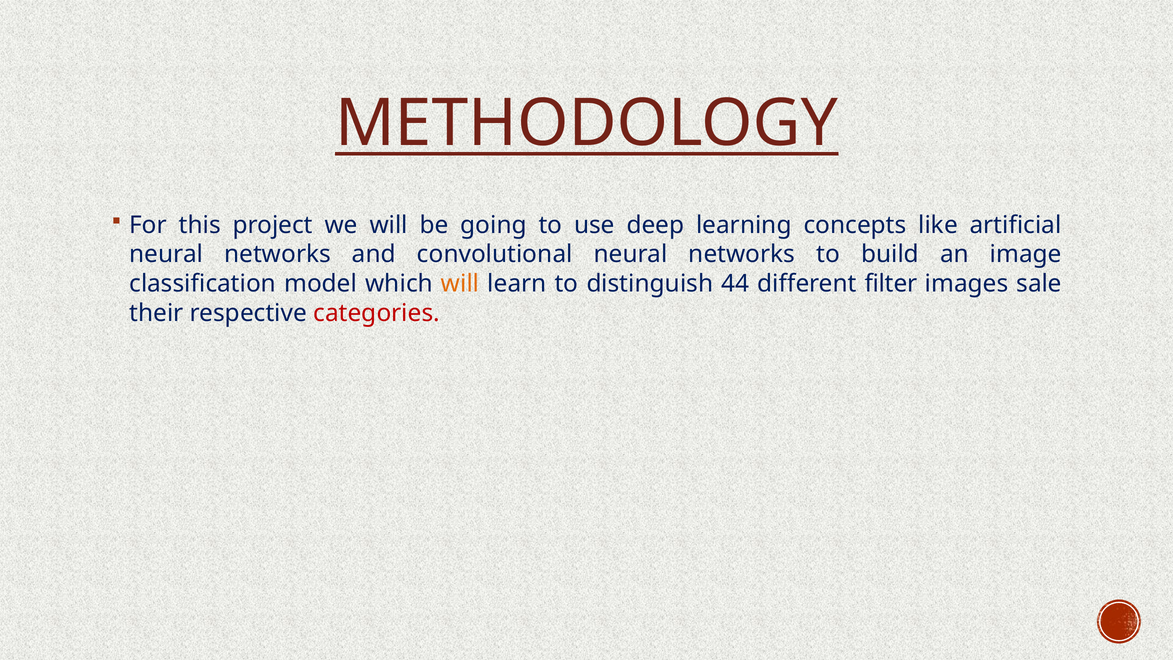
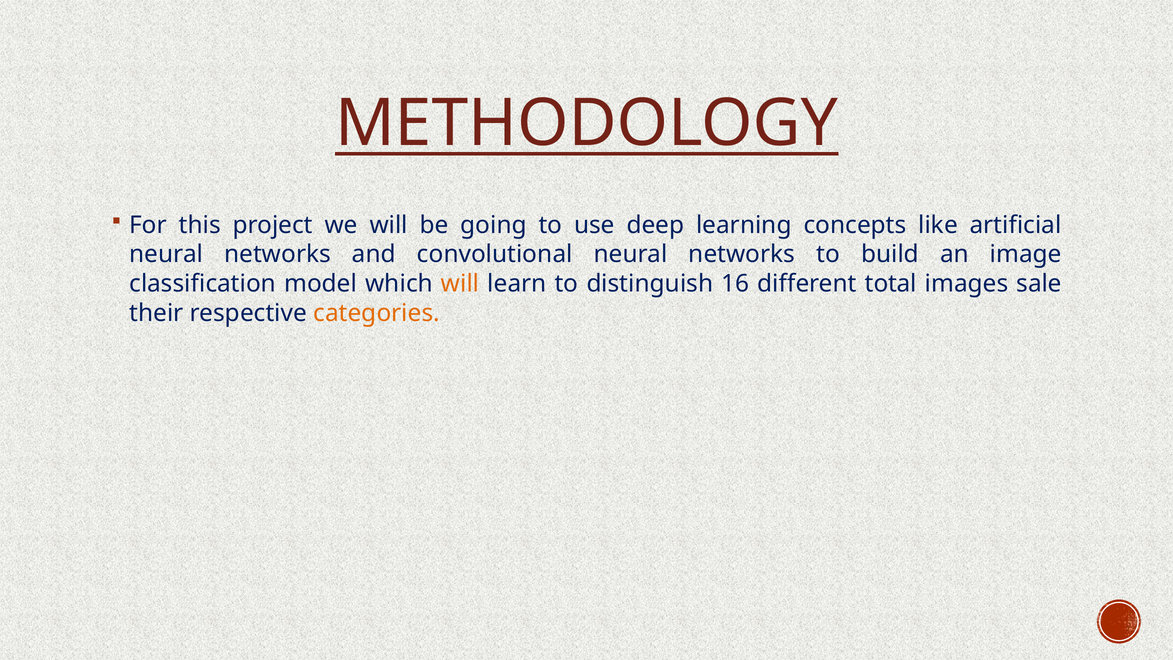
44: 44 -> 16 (735, 284)
filter: filter -> total (891, 284)
categories colour: red -> orange (377, 313)
